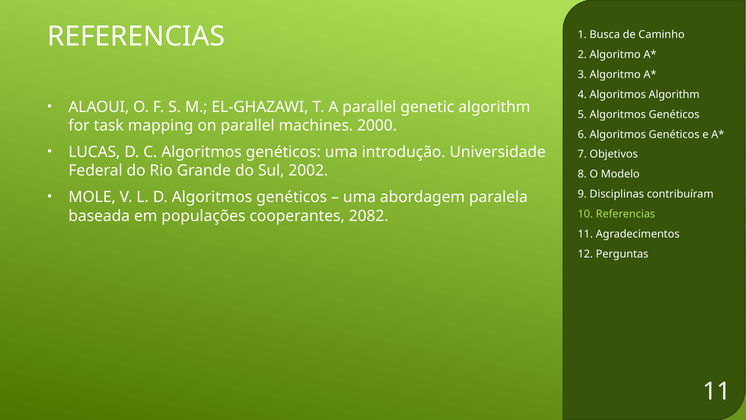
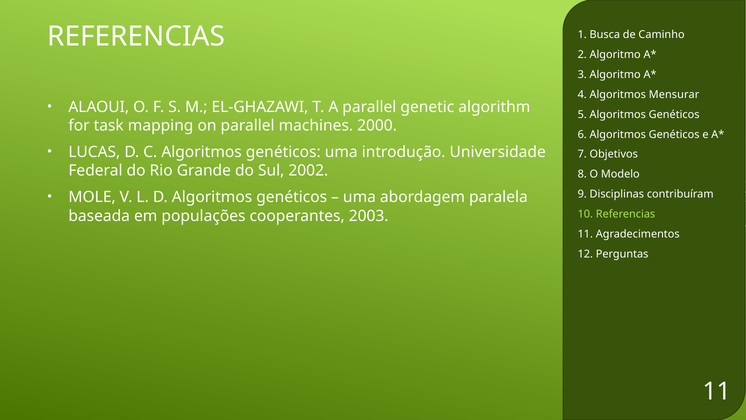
Algoritmos Algorithm: Algorithm -> Mensurar (674, 95)
2082: 2082 -> 2003 (369, 216)
